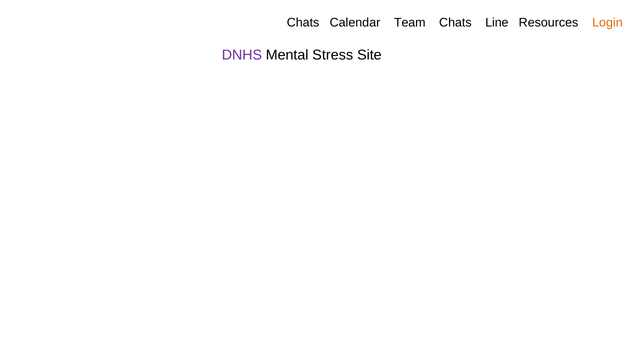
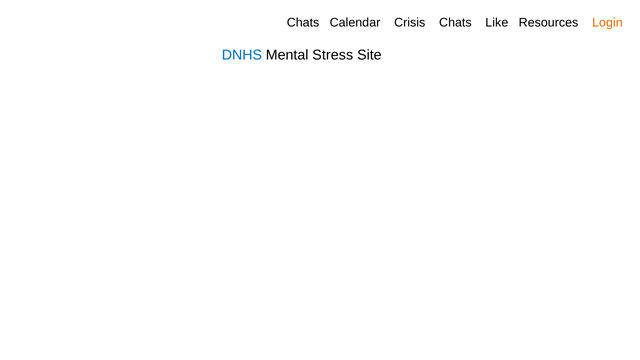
Team: Team -> Crisis (410, 23)
Line: Line -> Like (497, 23)
DNHS colour: purple -> blue (242, 55)
